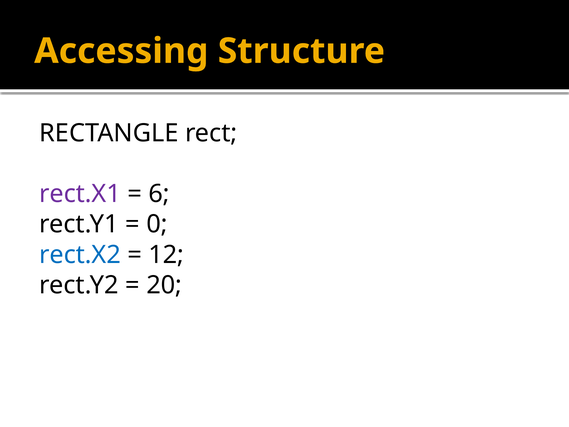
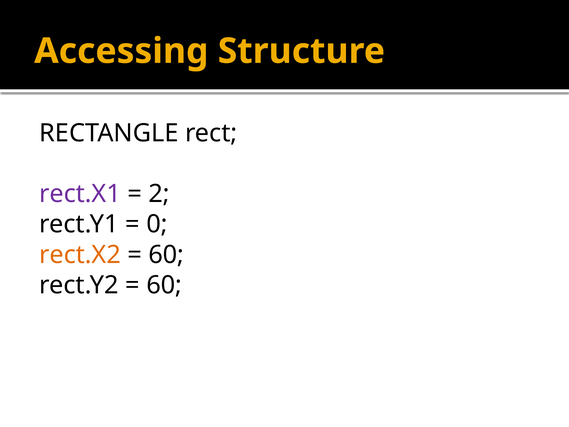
6: 6 -> 2 (159, 194)
rect.X2 colour: blue -> orange (80, 255)
12: 12 -> 60 (166, 255)
20: 20 -> 60 (164, 285)
